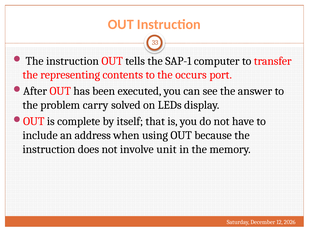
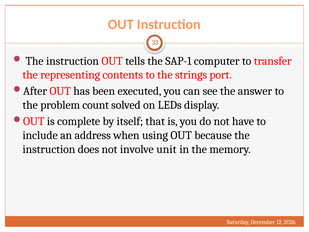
occurs: occurs -> strings (191, 75)
carry: carry -> count (96, 105)
